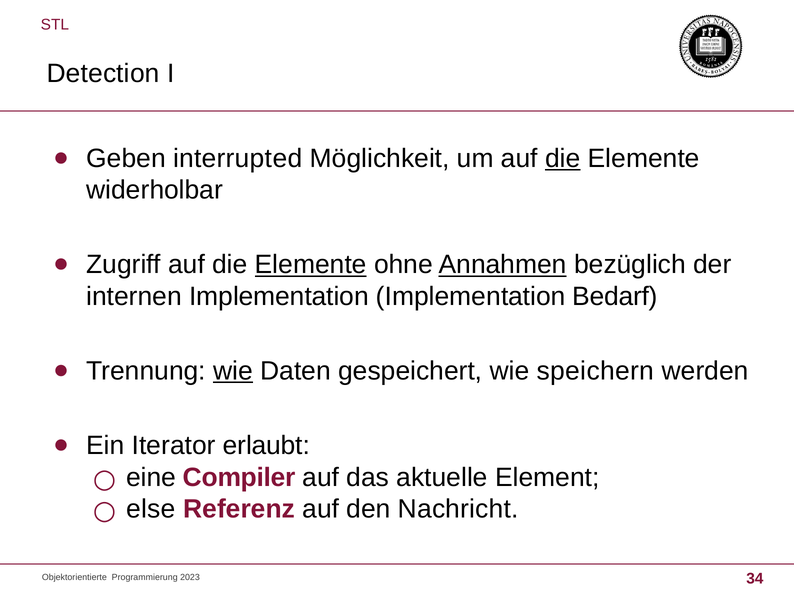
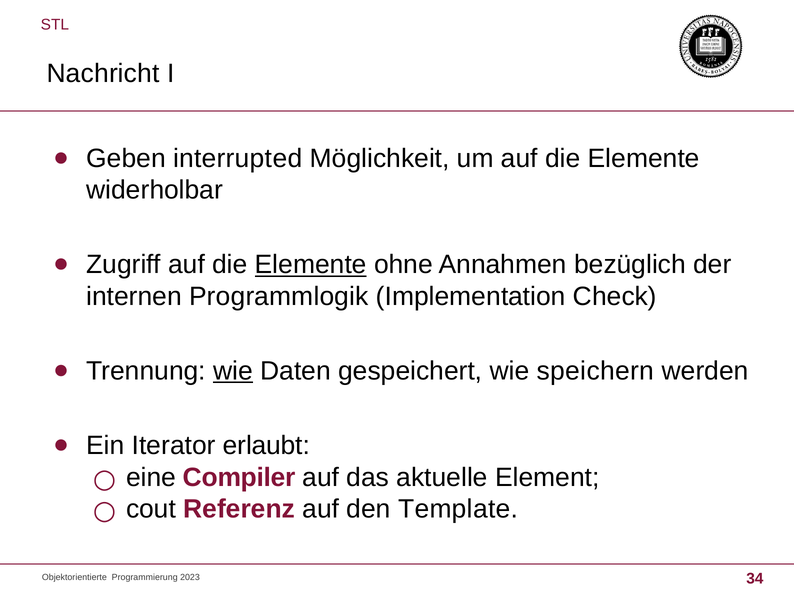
Detection: Detection -> Nachricht (103, 73)
die underline: present -> none (563, 158)
Annahmen underline: present -> none (503, 264)
internen Implementation: Implementation -> Programmlogik (279, 296)
Bedarf: Bedarf -> Check (615, 296)
else: else -> cout (151, 509)
Nachricht: Nachricht -> Template (458, 509)
